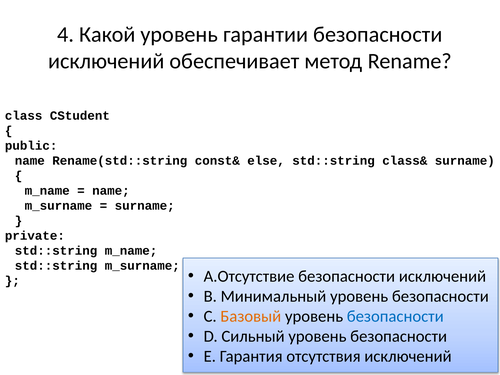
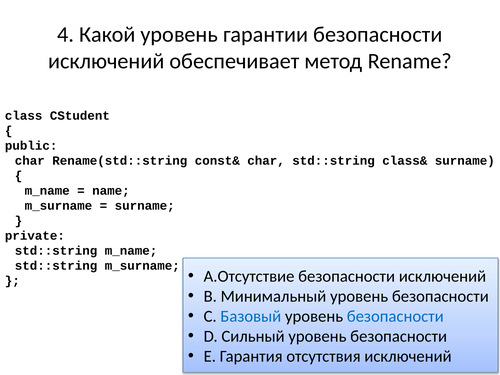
name: name -> char (30, 161)
const& else: else -> char (266, 161)
Базовый colour: orange -> blue (251, 316)
